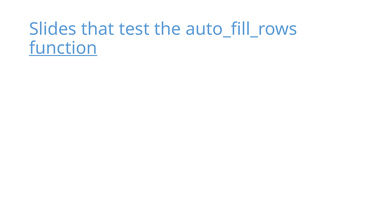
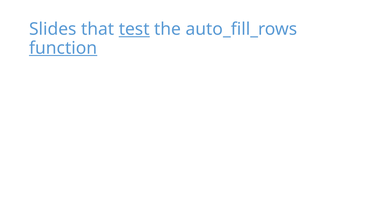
test underline: none -> present (134, 29)
